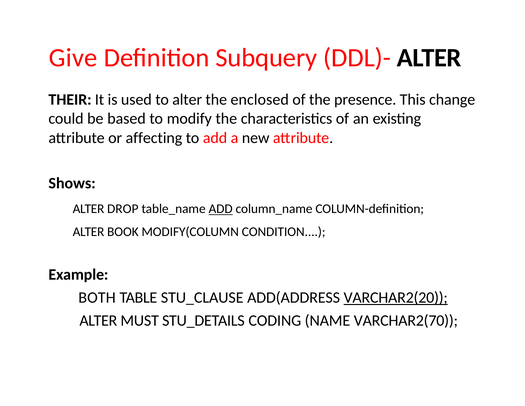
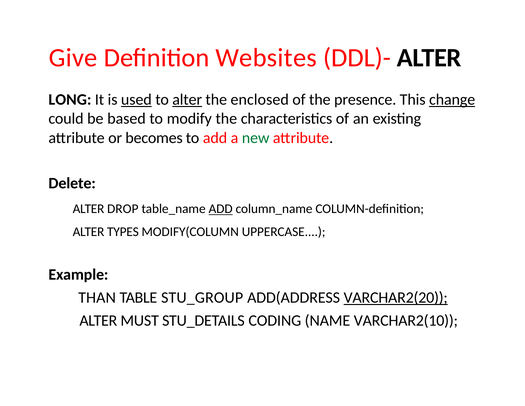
Subquery: Subquery -> Websites (266, 58)
THEIR: THEIR -> LONG (70, 99)
used underline: none -> present (136, 99)
alter underline: none -> present (187, 99)
change underline: none -> present (452, 99)
affecting: affecting -> becomes (154, 138)
new colour: black -> green (256, 138)
Shows: Shows -> Delete (72, 183)
BOOK: BOOK -> TYPES (123, 232)
CONDITION: CONDITION -> UPPERCASE (284, 232)
BOTH: BOTH -> THAN (97, 297)
STU_CLAUSE: STU_CLAUSE -> STU_GROUP (202, 297)
VARCHAR2(70: VARCHAR2(70 -> VARCHAR2(10 (406, 320)
